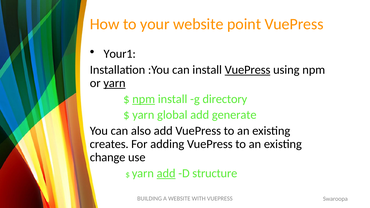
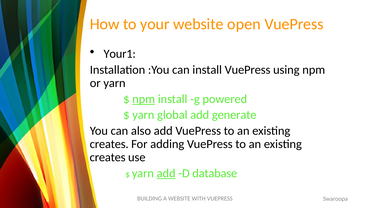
point: point -> open (244, 24)
VuePress underline: present -> none (248, 70)
yarn underline: present -> none (114, 83)
directory: directory -> powered (225, 99)
change: change -> creates (108, 158)
structure: structure -> database (215, 173)
